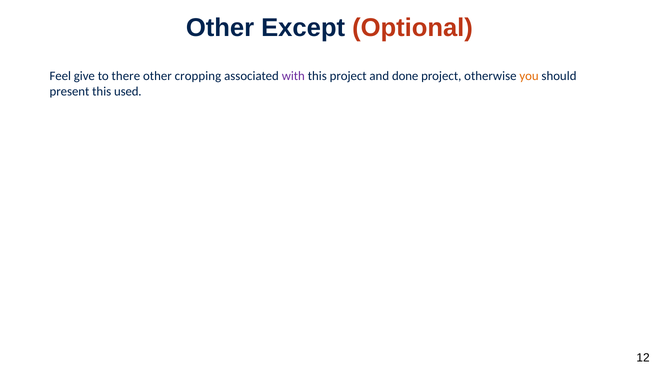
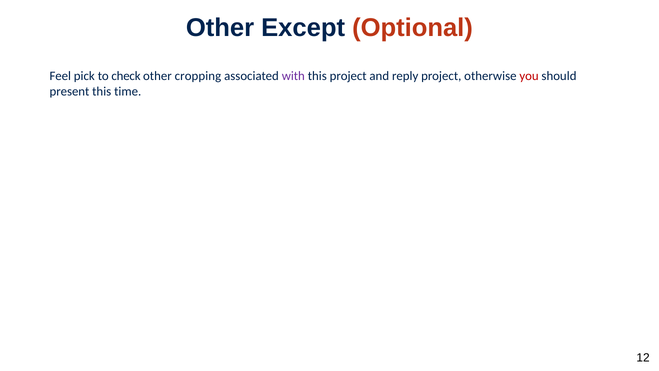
give: give -> pick (84, 76)
there: there -> check (126, 76)
done: done -> reply (405, 76)
you colour: orange -> red (529, 76)
used: used -> time (128, 91)
